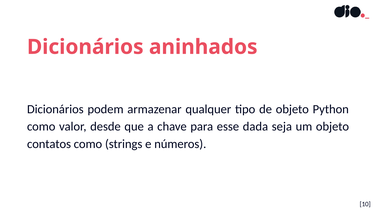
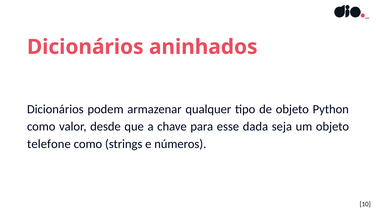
contatos: contatos -> telefone (49, 144)
